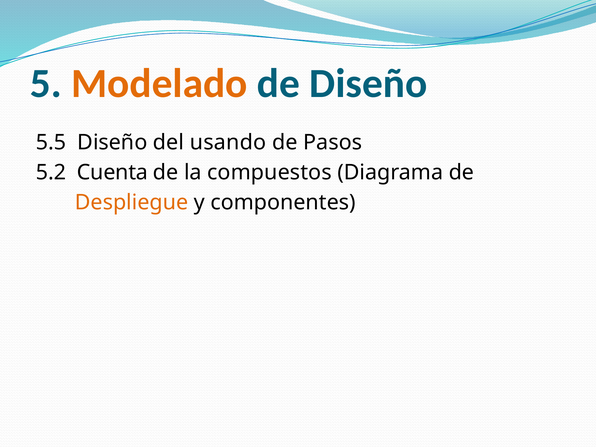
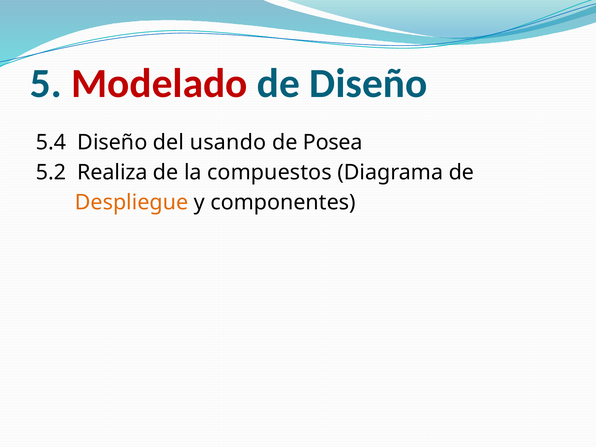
Modelado colour: orange -> red (159, 84)
5.5: 5.5 -> 5.4 (51, 142)
Pasos: Pasos -> Posea (333, 142)
Cuenta: Cuenta -> Realiza (112, 172)
